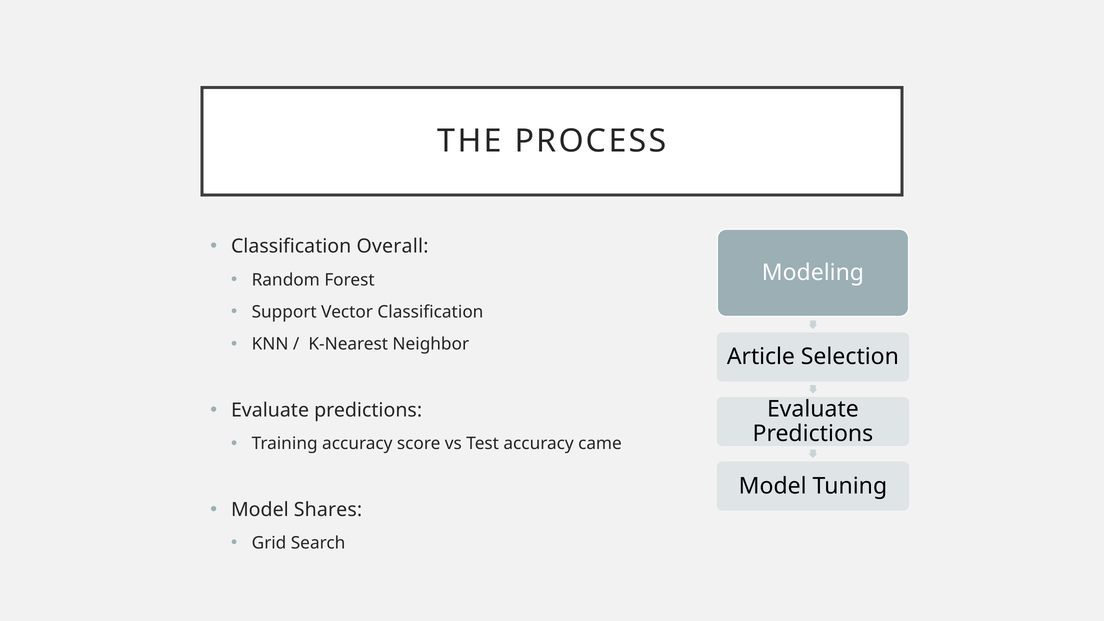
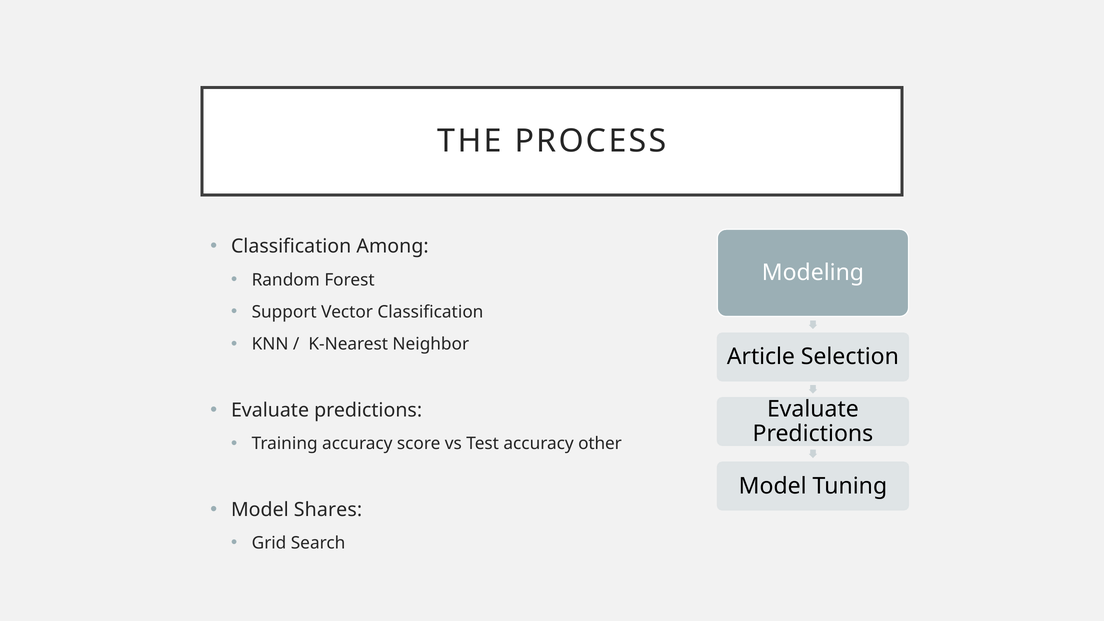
Overall: Overall -> Among (393, 246)
came: came -> other (600, 444)
